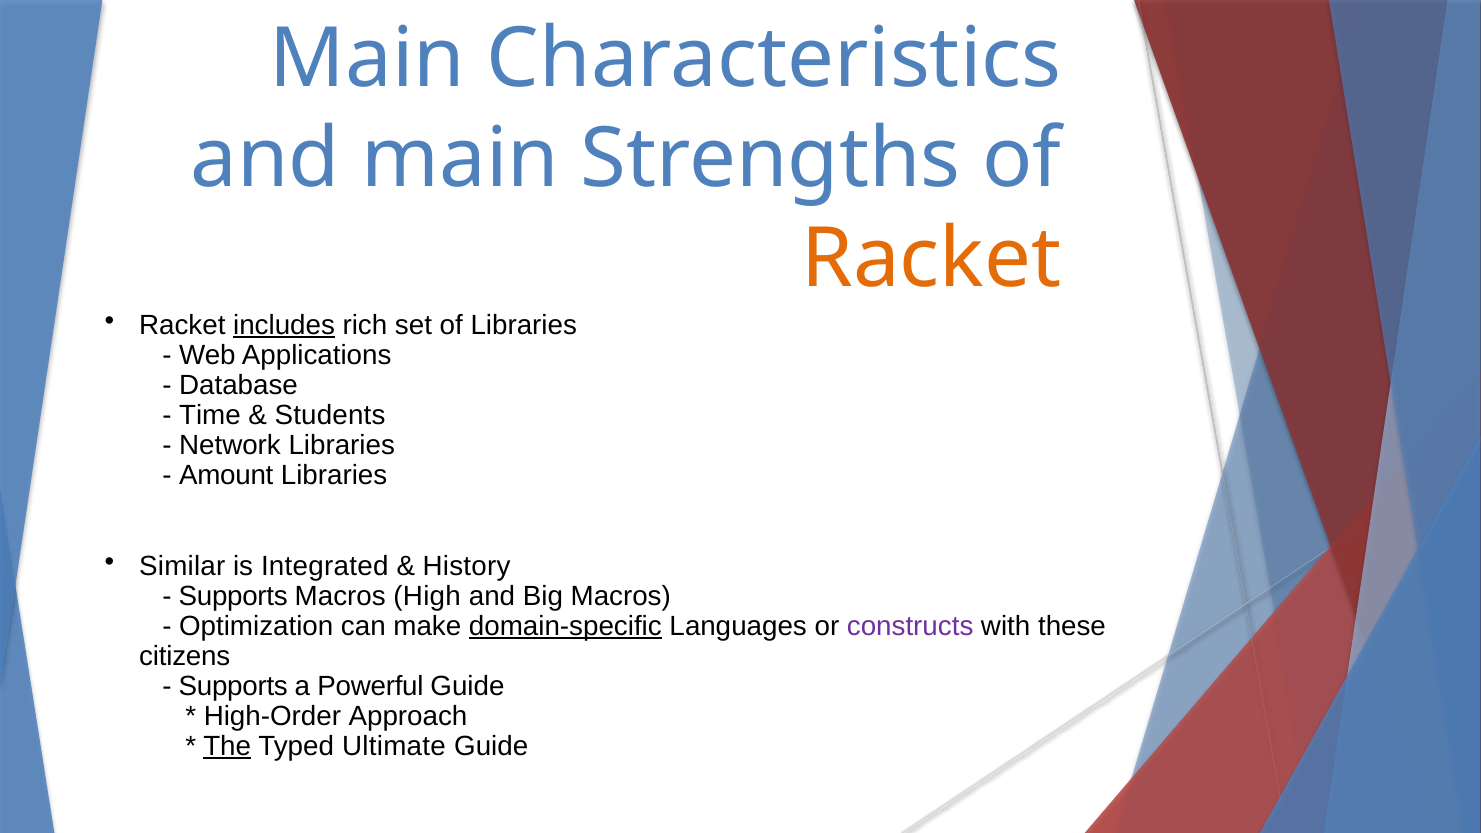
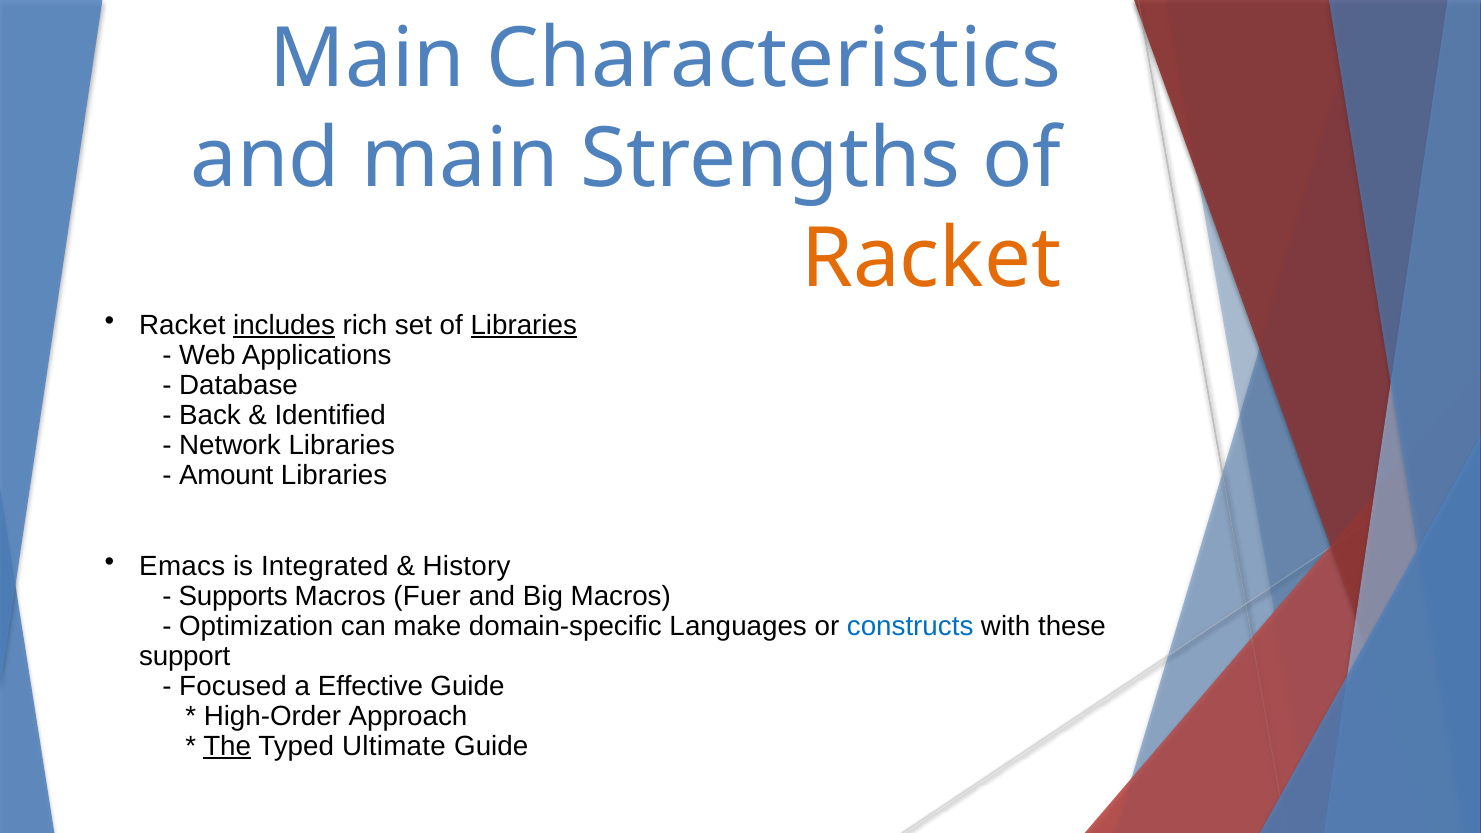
Libraries underline: none -> present (524, 325)
Time: Time -> Back (210, 415)
Students: Students -> Identified (330, 415)
Similar: Similar -> Emacs (182, 566)
High: High -> Fuer (427, 596)
domain-specific underline: present -> none (565, 626)
constructs colour: purple -> blue (910, 626)
citizens: citizens -> support (185, 656)
Supports: Supports -> Focused (233, 686)
Powerful: Powerful -> Effective (370, 686)
